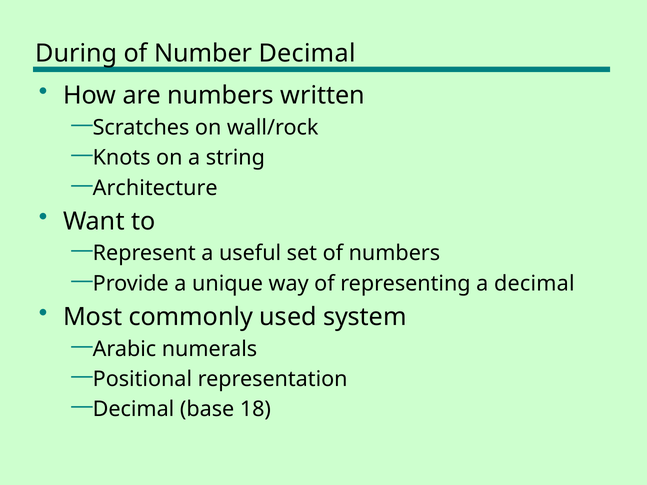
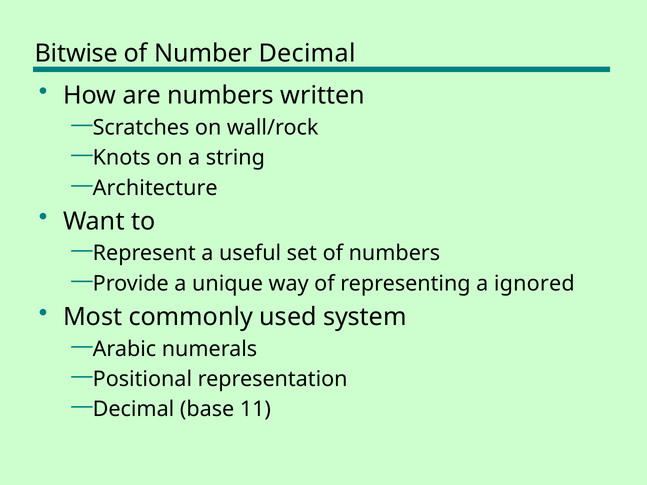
During: During -> Bitwise (76, 53)
a decimal: decimal -> ignored (534, 284)
18: 18 -> 11 (255, 409)
